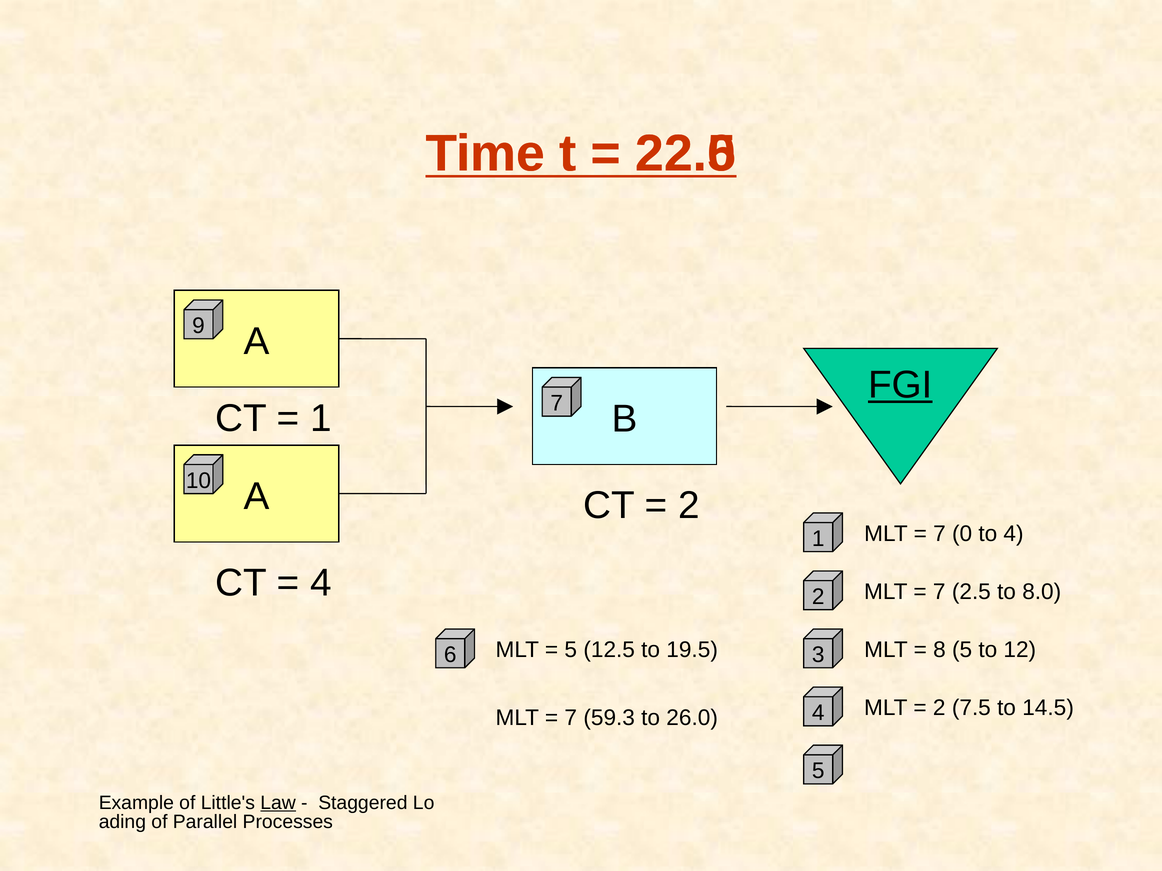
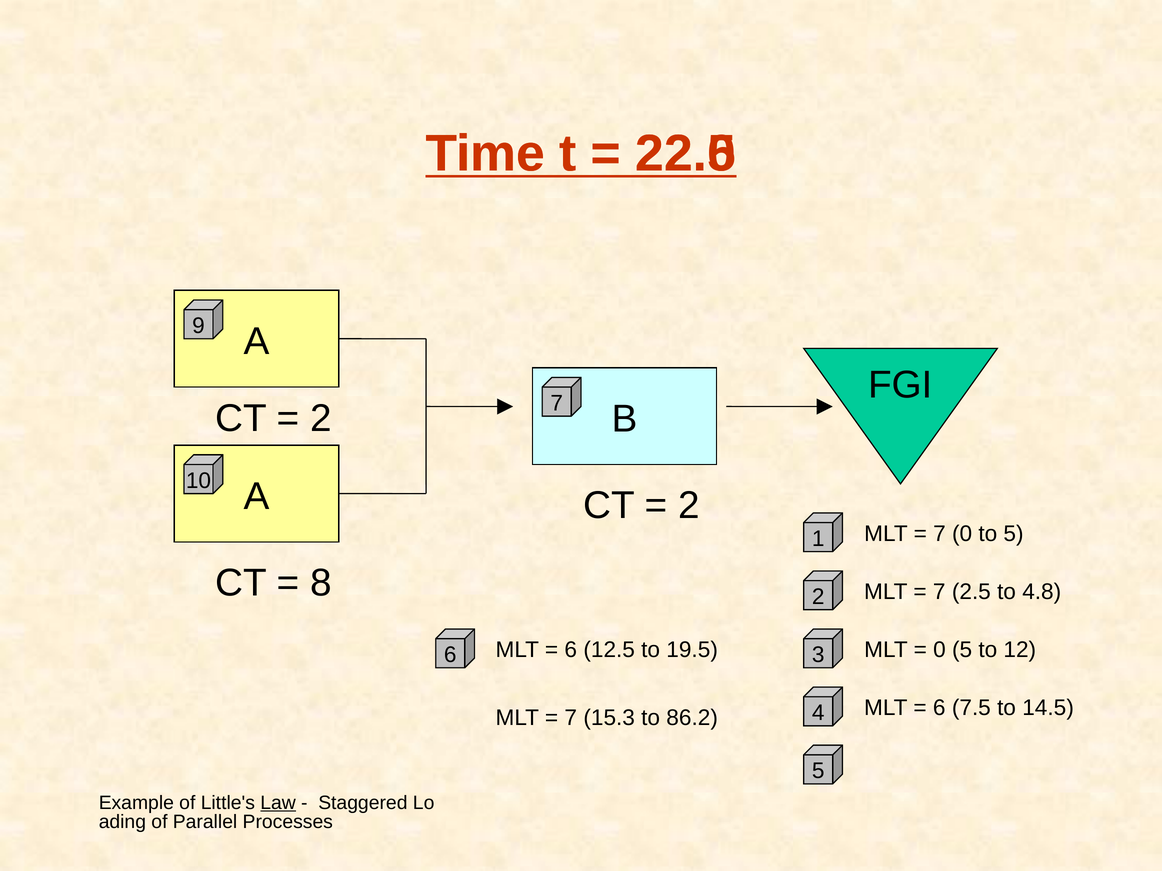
FGI underline: present -> none (900, 385)
1: 1 -> 2 (321, 419)
to 4: 4 -> 5 (1014, 534)
4: 4 -> 8 (321, 583)
8.0: 8.0 -> 4.8 (1042, 592)
5: 5 -> 6 (571, 650)
8: 8 -> 0 (939, 650)
2: 2 -> 6 (939, 708)
59.3: 59.3 -> 15.3 (609, 718)
26.0: 26.0 -> 86.2 (692, 718)
